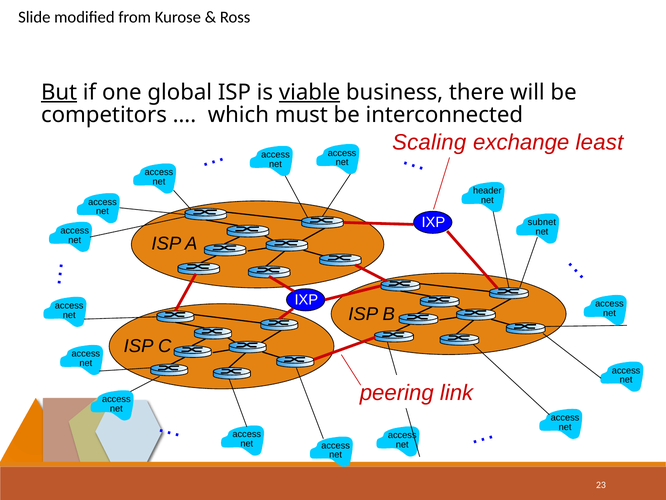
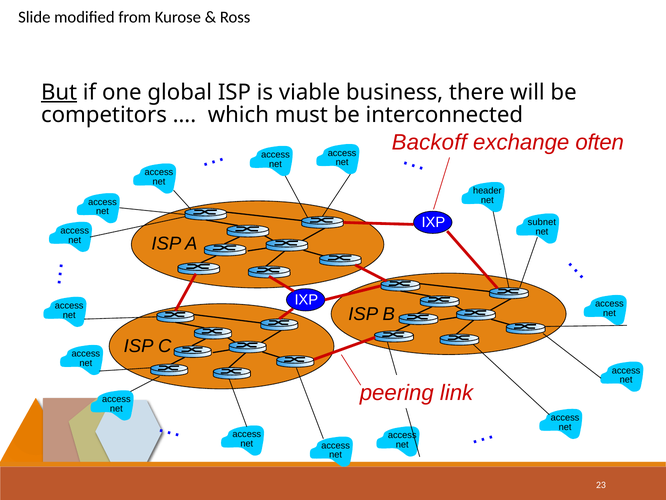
viable underline: present -> none (310, 92)
Scaling: Scaling -> Backoff (429, 142)
least: least -> often (600, 142)
